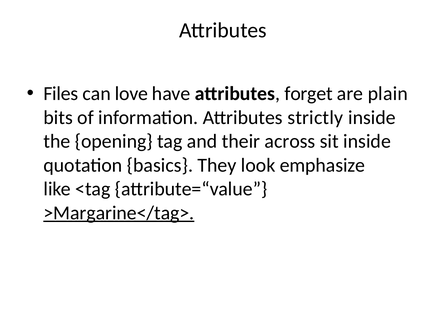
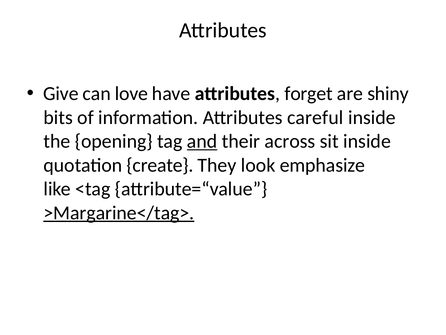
Files: Files -> Give (61, 94)
plain: plain -> shiny (388, 94)
strictly: strictly -> careful (315, 117)
and underline: none -> present (202, 141)
basics: basics -> create (160, 165)
